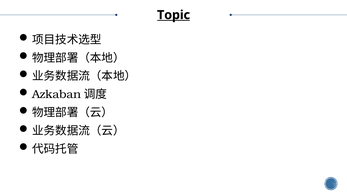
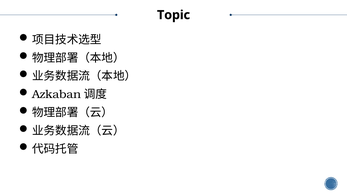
Topic underline: present -> none (174, 15)
